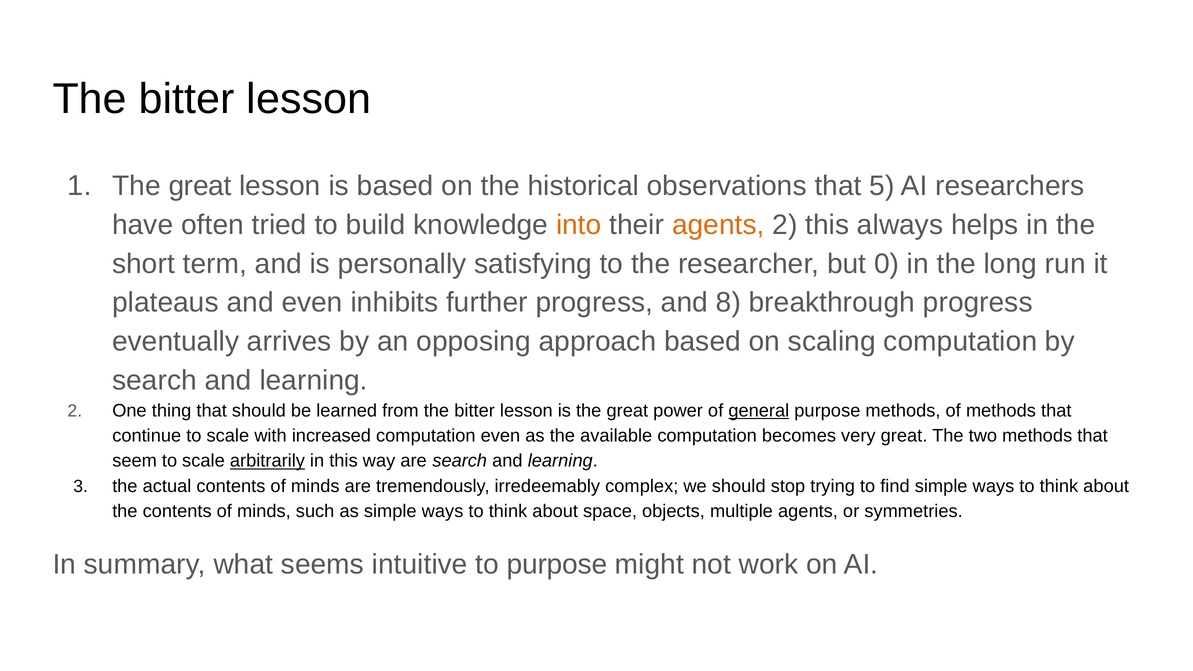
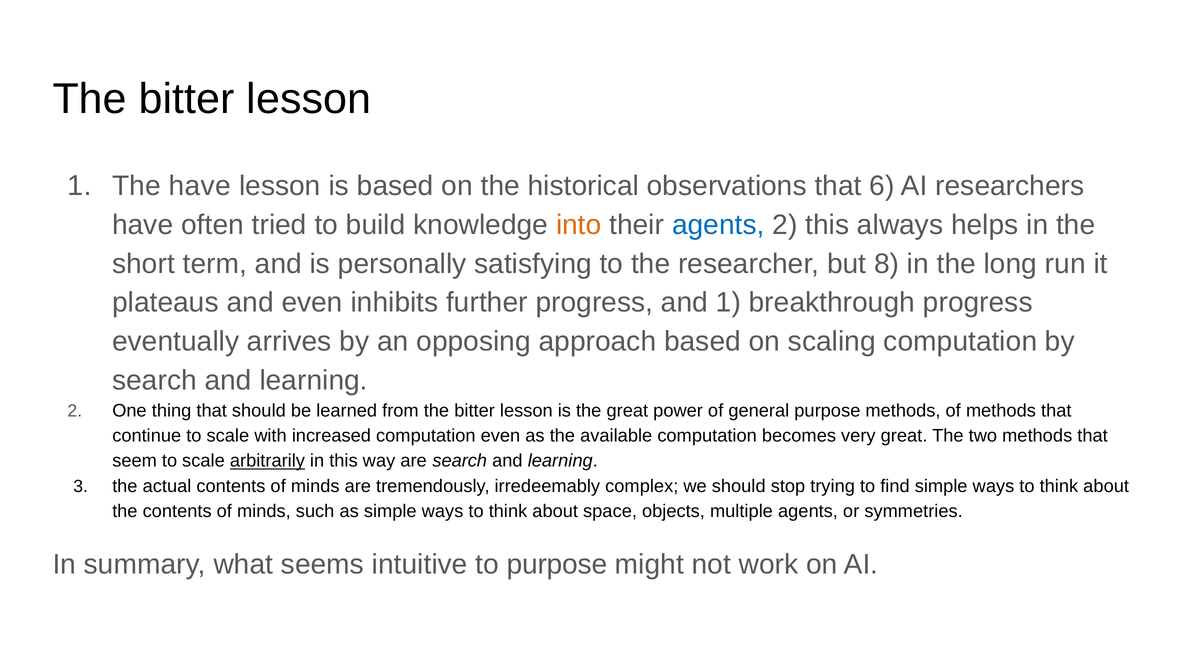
1 The great: great -> have (200, 186)
5: 5 -> 6 (882, 186)
agents colour: orange -> blue (718, 225)
0: 0 -> 8 (887, 264)
and 8: 8 -> 1 (728, 303)
general underline: present -> none (759, 411)
